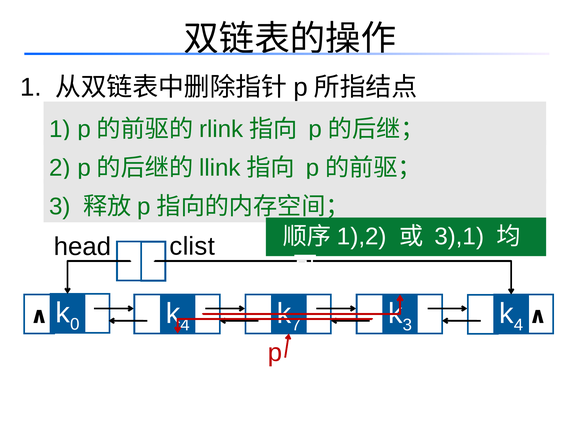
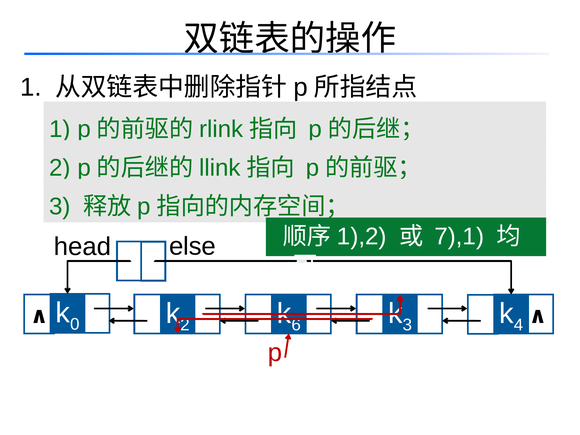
3),1: 3),1 -> 7),1 (459, 237)
clist: clist -> else (192, 246)
4: 4 -> 2 (185, 325)
7: 7 -> 6 (296, 325)
